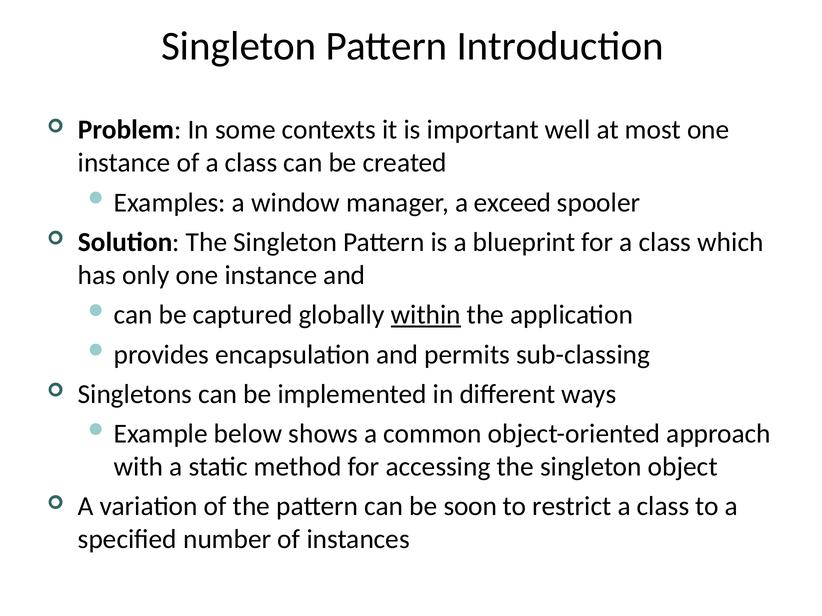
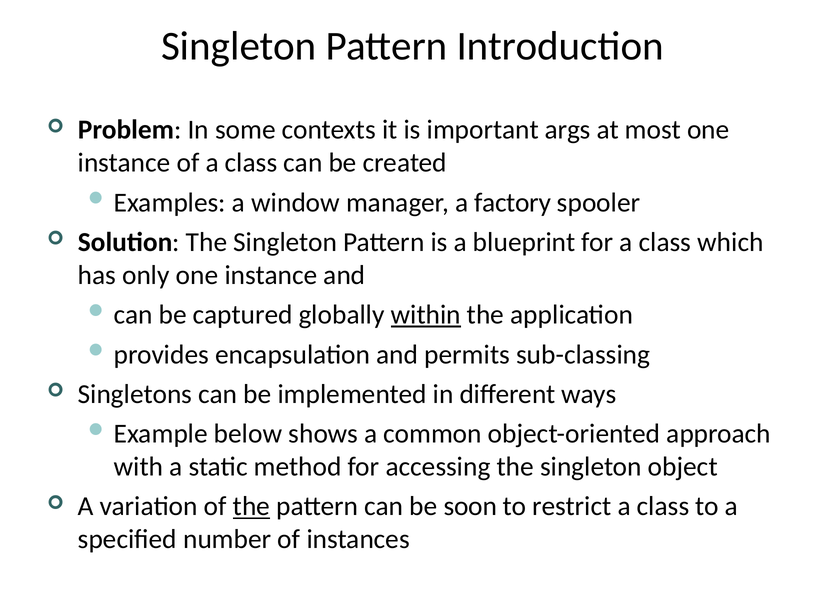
well: well -> args (568, 130)
exceed: exceed -> factory (513, 203)
the underline: none -> present (251, 507)
